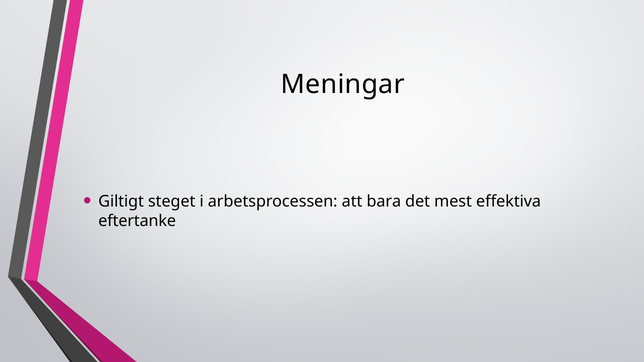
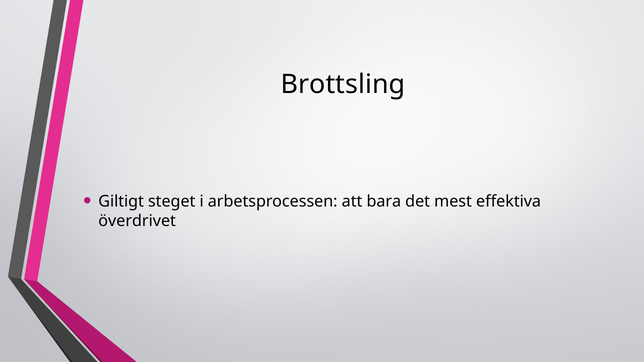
Meningar: Meningar -> Brottsling (343, 84)
eftertanke: eftertanke -> överdrivet (137, 221)
